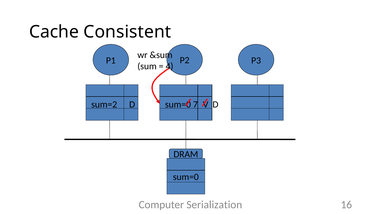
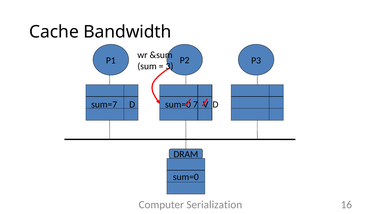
Consistent: Consistent -> Bandwidth (127, 32)
4: 4 -> 3 (170, 66)
sum=2: sum=2 -> sum=7 (104, 105)
